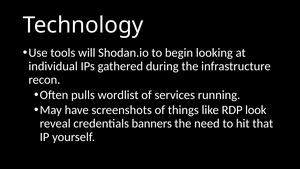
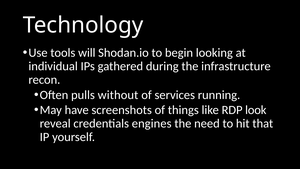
wordlist: wordlist -> without (118, 95)
banners: banners -> engines (152, 123)
